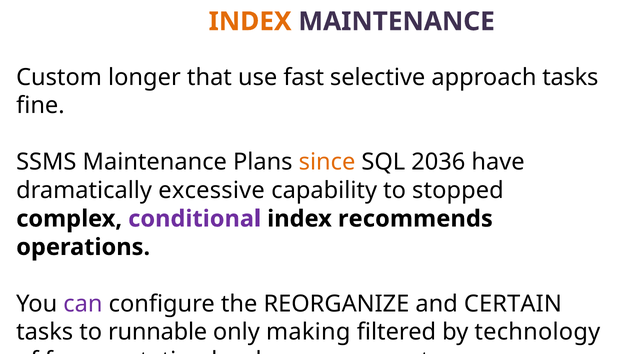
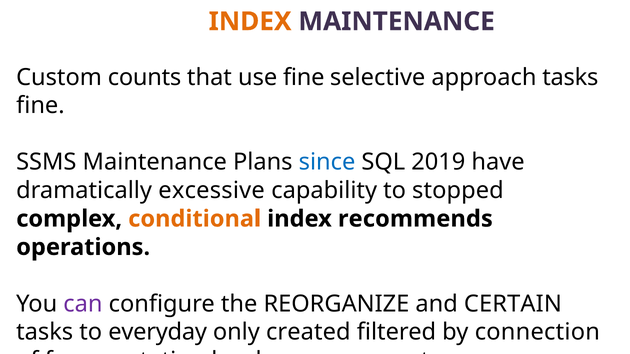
longer: longer -> counts (145, 77)
use fast: fast -> fine (304, 77)
since colour: orange -> blue (327, 162)
2036: 2036 -> 2019 (438, 162)
conditional colour: purple -> orange (195, 219)
runnable: runnable -> everyday (158, 332)
making: making -> created (308, 332)
technology: technology -> connection (537, 332)
